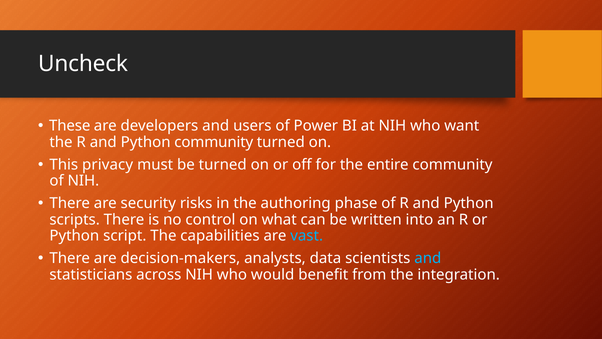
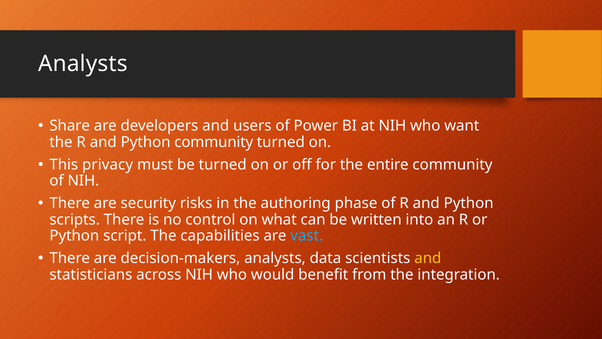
Uncheck: Uncheck -> Analysts (83, 64)
These: These -> Share (70, 126)
and colour: light blue -> yellow (428, 258)
